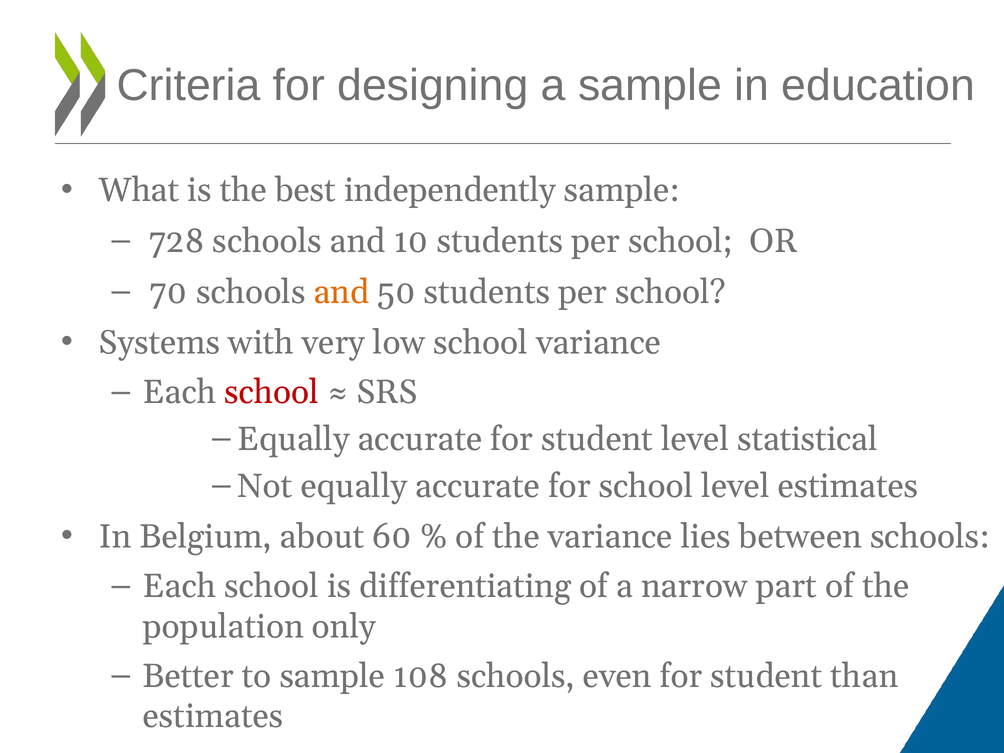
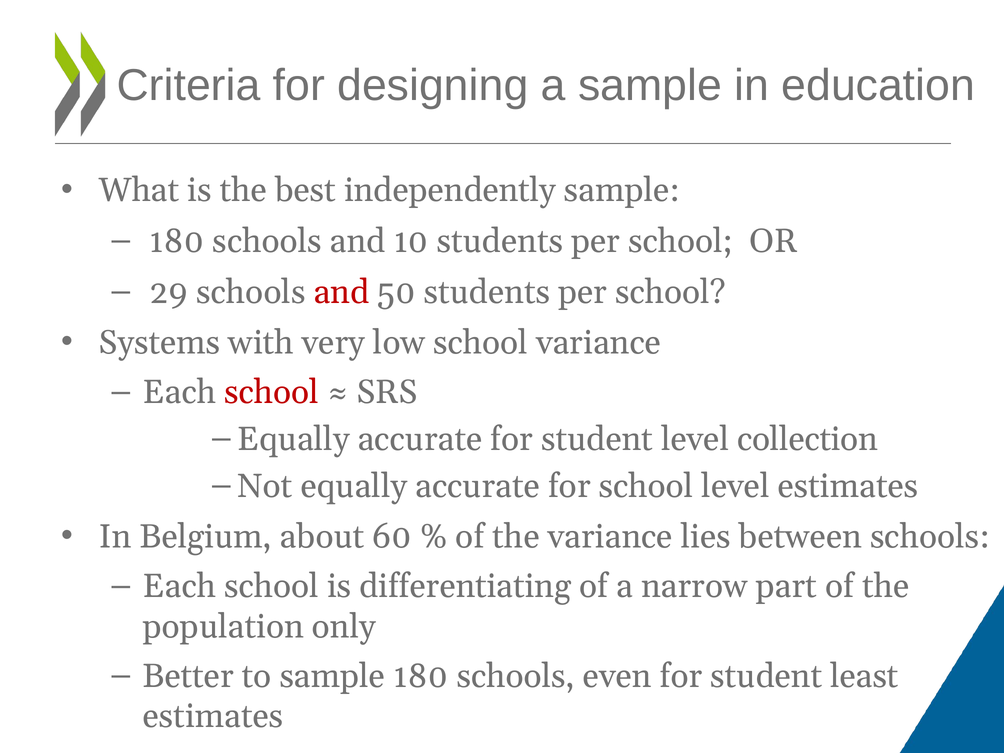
728: 728 -> 180 (177, 241)
70: 70 -> 29 (169, 292)
and colour: orange -> red (341, 292)
statistical: statistical -> collection (808, 439)
sample 108: 108 -> 180 (421, 676)
than: than -> least (864, 676)
